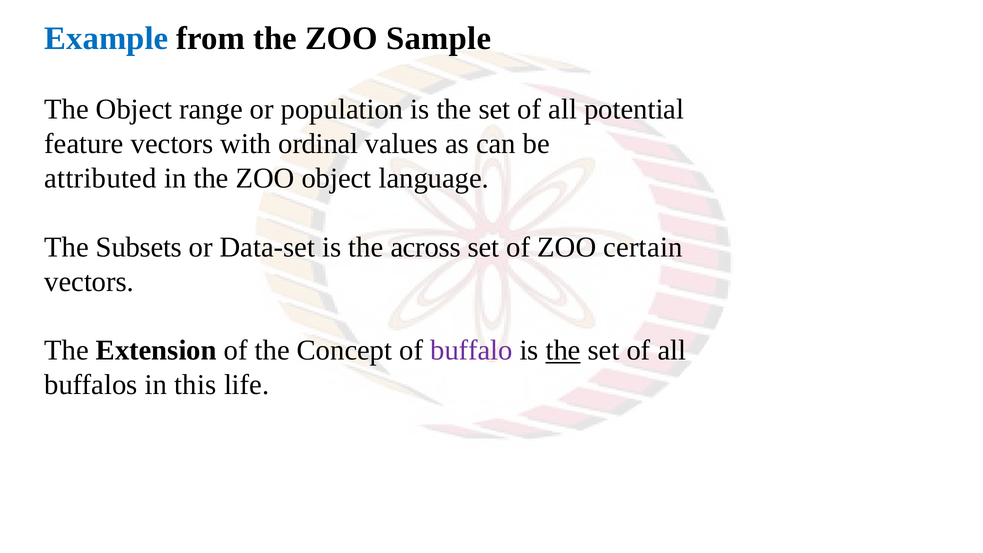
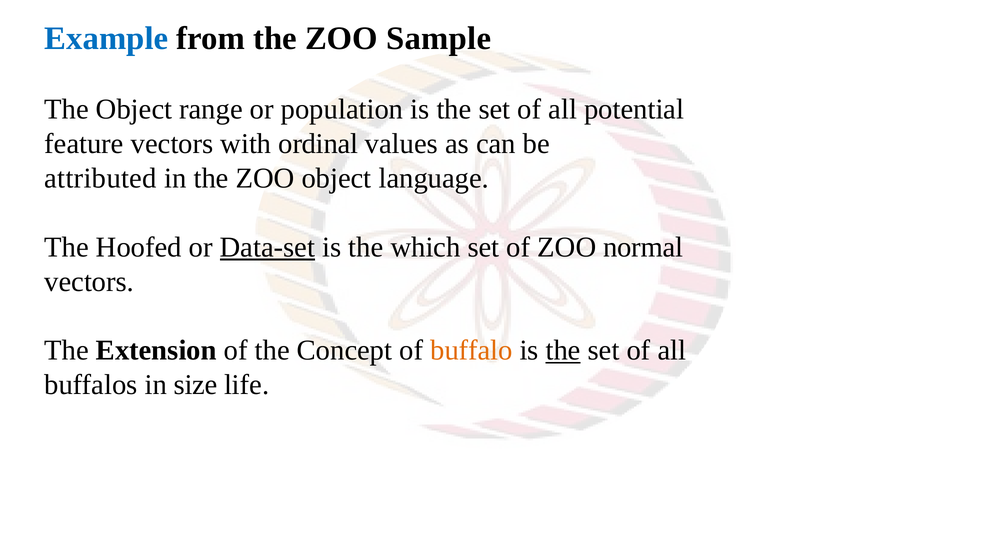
Subsets: Subsets -> Hoofed (139, 247)
Data-set underline: none -> present (267, 247)
across: across -> which (425, 247)
certain: certain -> normal (643, 247)
buffalo colour: purple -> orange (471, 350)
this: this -> size (196, 385)
